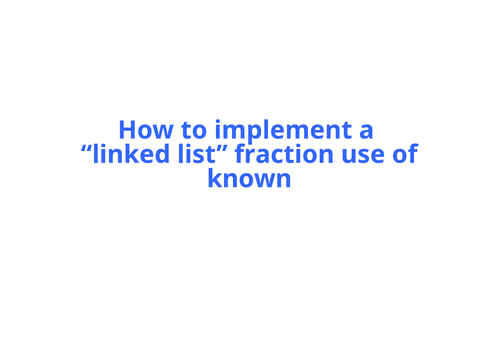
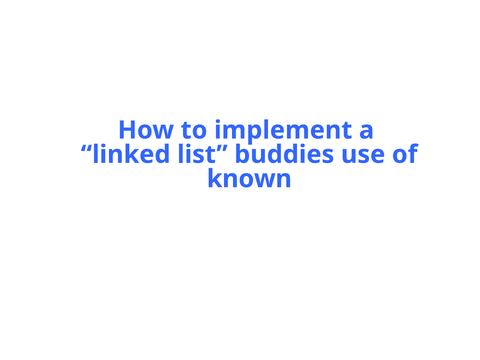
fraction: fraction -> buddies (284, 154)
